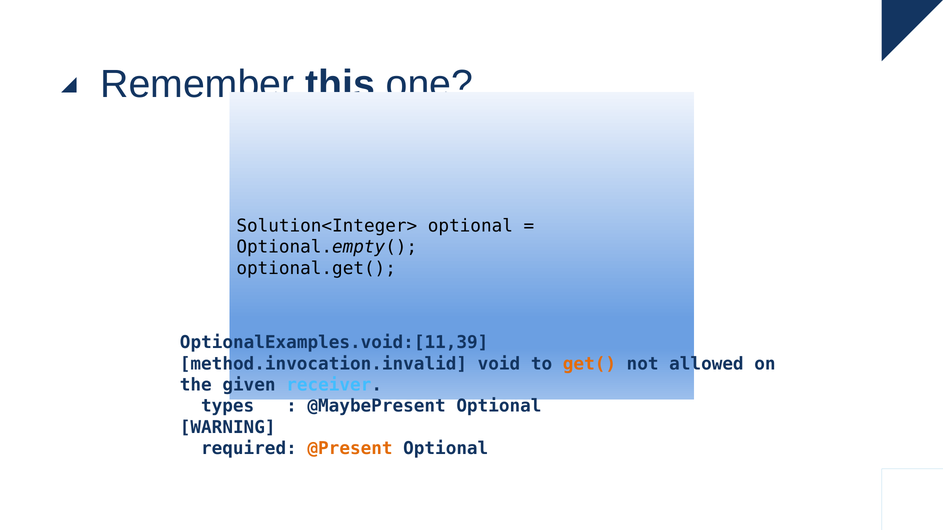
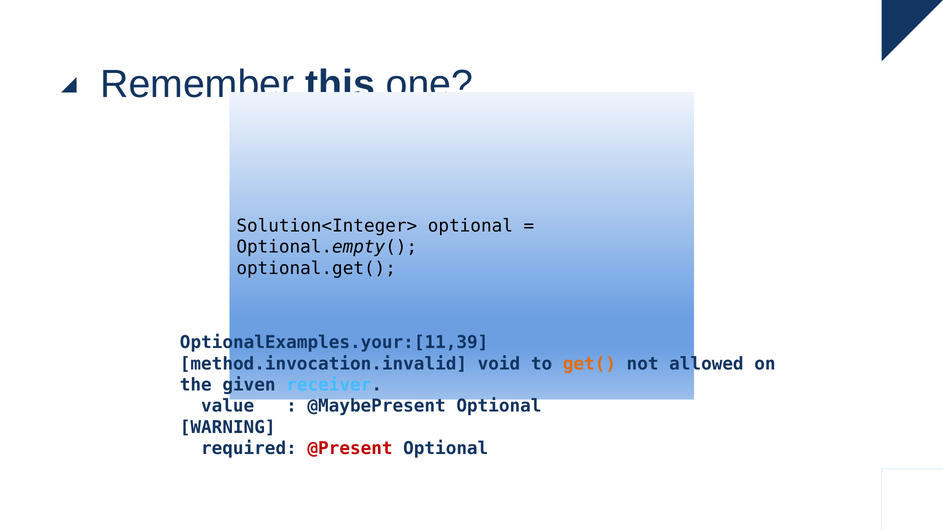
OptionalExamples.void:[11,39: OptionalExamples.void:[11,39 -> OptionalExamples.your:[11,39 (334, 343)
types: types -> value (228, 406)
@Present colour: orange -> red (350, 449)
